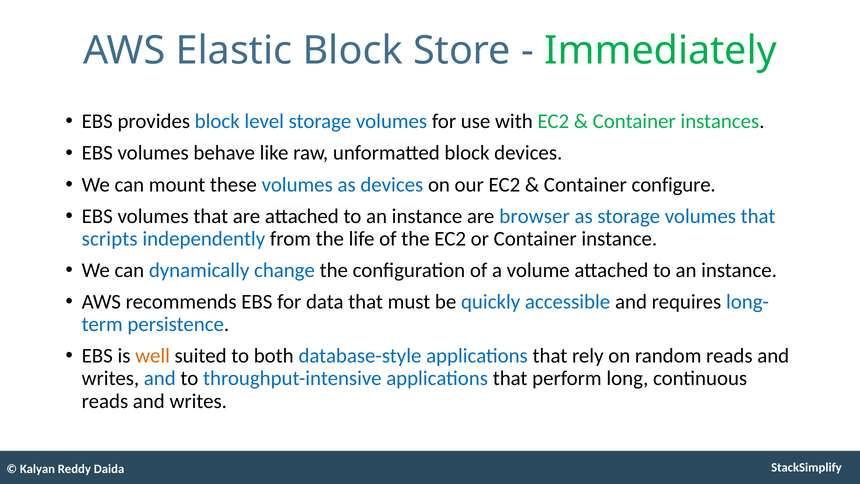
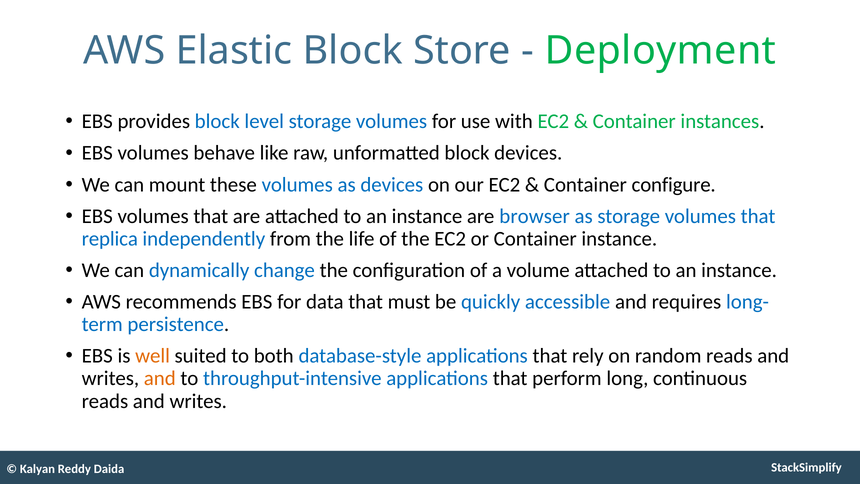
Immediately: Immediately -> Deployment (660, 51)
scripts: scripts -> replica (110, 239)
and colour: blue -> orange (160, 378)
